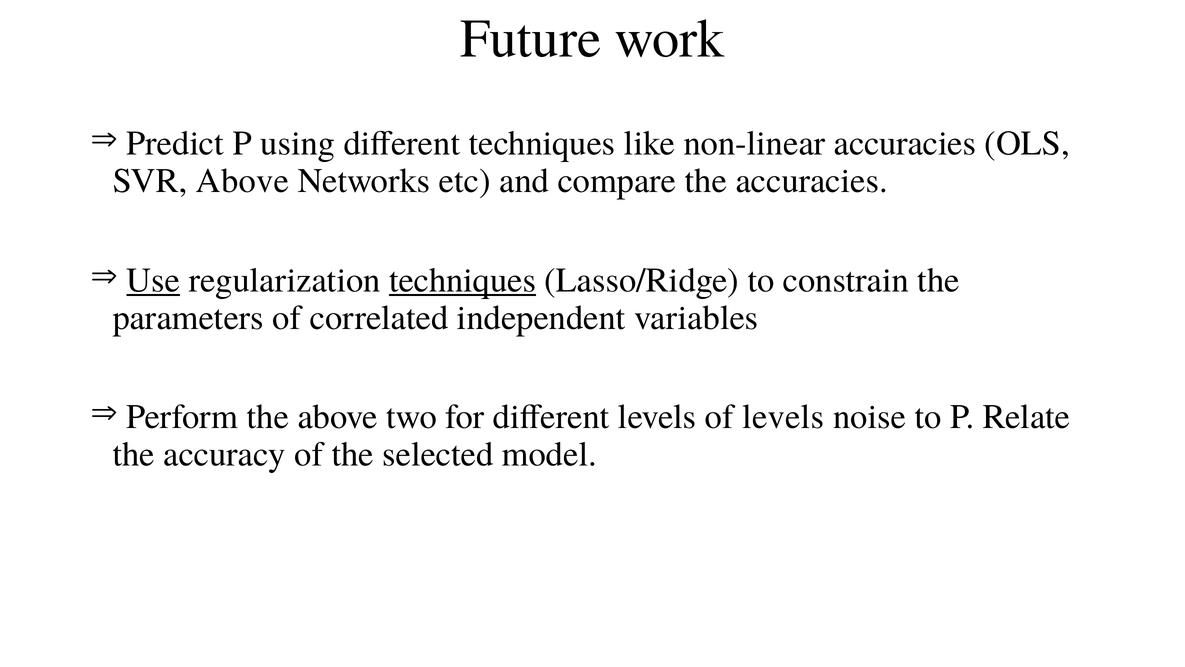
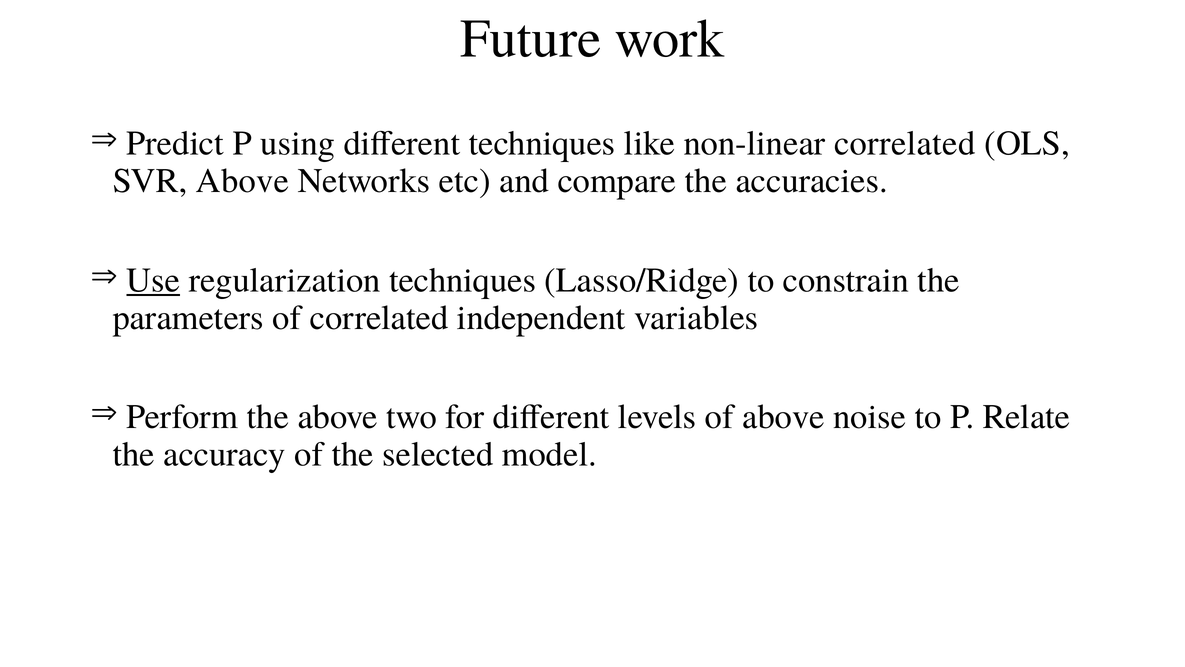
non-linear accuracies: accuracies -> correlated (905, 143)
techniques underline: present -> none (463, 280)
of levels: levels -> above (783, 417)
